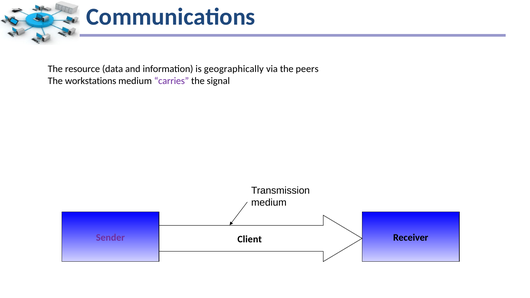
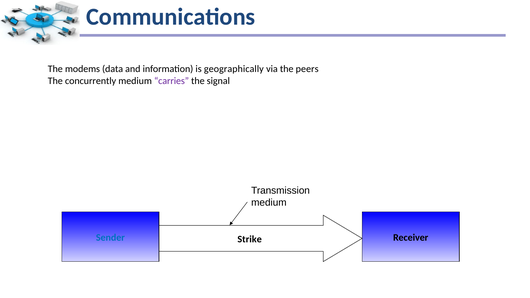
resource: resource -> modems (82, 69)
workstations: workstations -> concurrently (91, 81)
Sender colour: purple -> blue (110, 238)
Client: Client -> Strike (250, 239)
